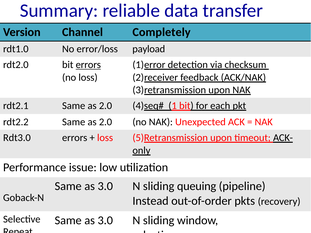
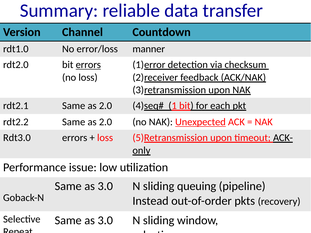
Completely: Completely -> Countdown (162, 32)
payload: payload -> manner (149, 49)
Unexpected underline: none -> present (200, 122)
